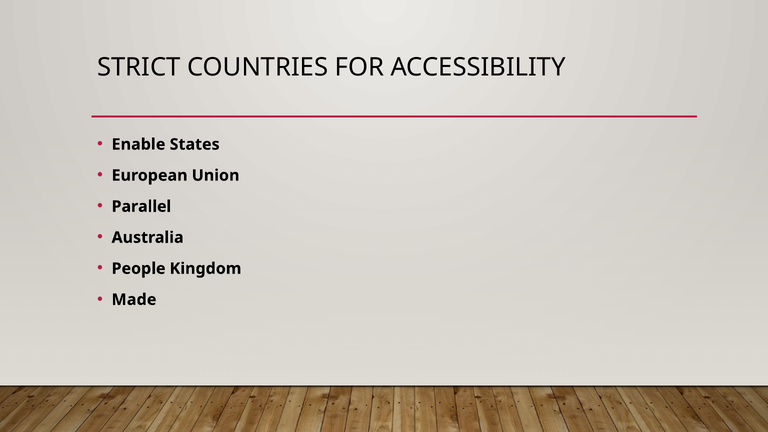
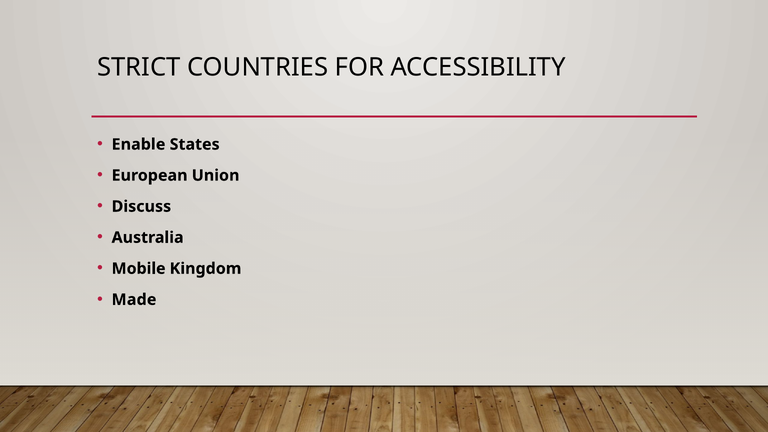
Parallel: Parallel -> Discuss (141, 206)
People: People -> Mobile (139, 269)
